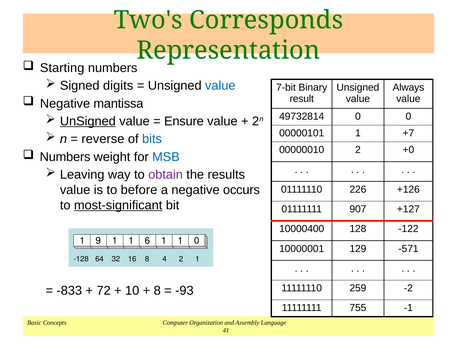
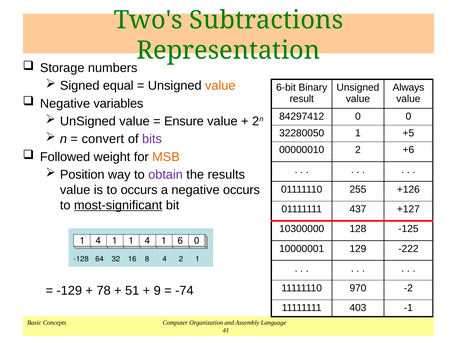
Corresponds: Corresponds -> Subtractions (266, 20)
Starting: Starting -> Storage (62, 68)
digits: digits -> equal (118, 86)
value colour: blue -> orange (220, 86)
7-bit: 7-bit -> 6-bit (286, 87)
mantissa: mantissa -> variables (118, 103)
49732814: 49732814 -> 84297412 (302, 116)
UnSigned underline: present -> none (88, 121)
00000101: 00000101 -> 32280050 (302, 133)
+7: +7 -> +5 (408, 133)
reverse: reverse -> convert (103, 139)
bits colour: blue -> purple (152, 139)
+0: +0 -> +6 (408, 150)
Numbers: Numbers -> Followed (65, 157)
MSB colour: blue -> orange (166, 157)
Leaving: Leaving -> Position (82, 175)
to before: before -> occurs (139, 190)
226: 226 -> 255 (358, 189)
907: 907 -> 437 (358, 209)
10000400: 10000400 -> 10300000 (302, 229)
-122: -122 -> -125 (408, 229)
9: 9 -> 4 (98, 241)
1 1 6: 6 -> 4 (147, 241)
1: 1 -> 6 (180, 241)
-571: -571 -> -222 (408, 249)
259: 259 -> 970 (358, 288)
-833: -833 -> -129 (69, 290)
72: 72 -> 78 (104, 290)
10: 10 -> 51 (132, 290)
8: 8 -> 9 (157, 290)
-93: -93 -> -74 (184, 290)
755: 755 -> 403 (358, 308)
